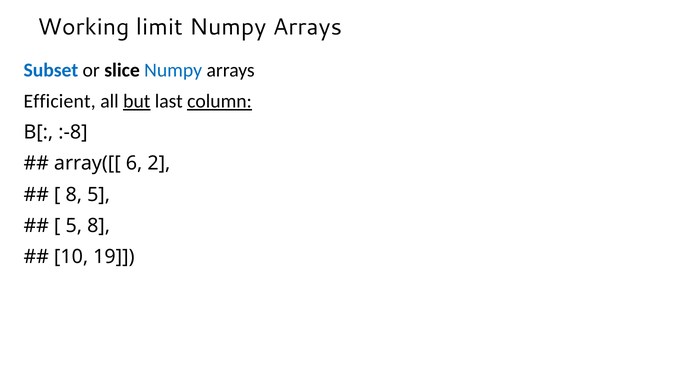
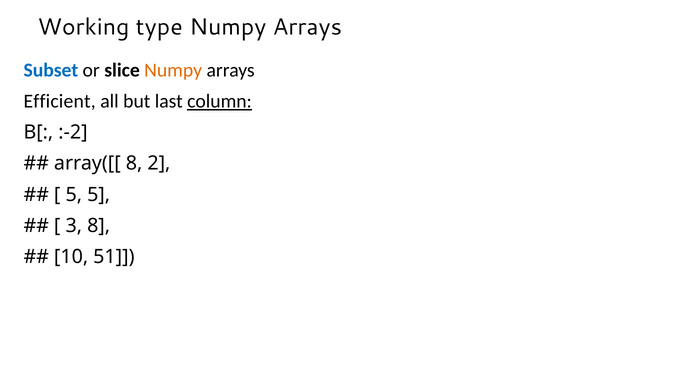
limit: limit -> type (159, 27)
Numpy colour: blue -> orange (173, 70)
but underline: present -> none (137, 101)
:-8: :-8 -> :-2 (73, 132)
array([[ 6: 6 -> 8 (134, 163)
8: 8 -> 5 (74, 194)
5: 5 -> 3 (74, 225)
19: 19 -> 51 (114, 257)
